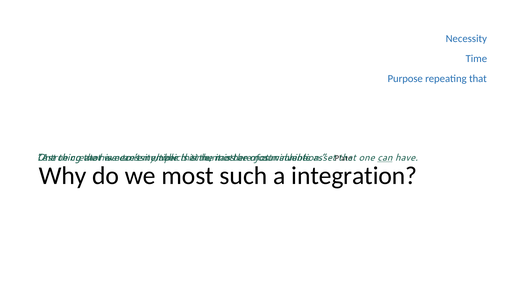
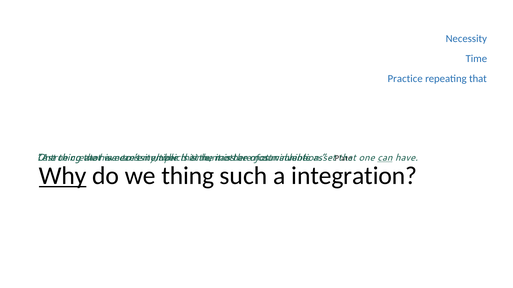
Purpose: Purpose -> Practice (405, 79)
Why underline: none -> present (63, 176)
we most: most -> thing (188, 176)
